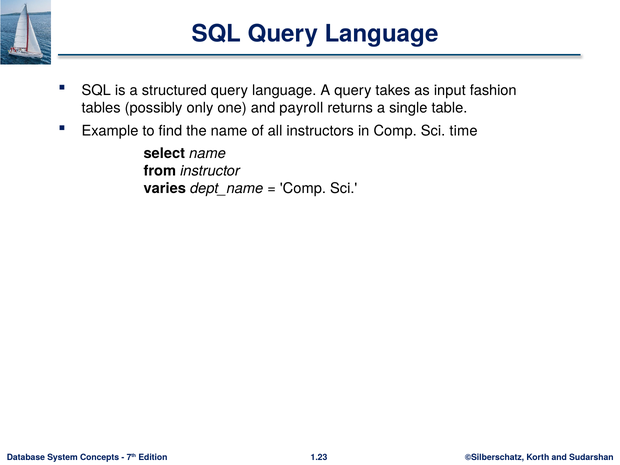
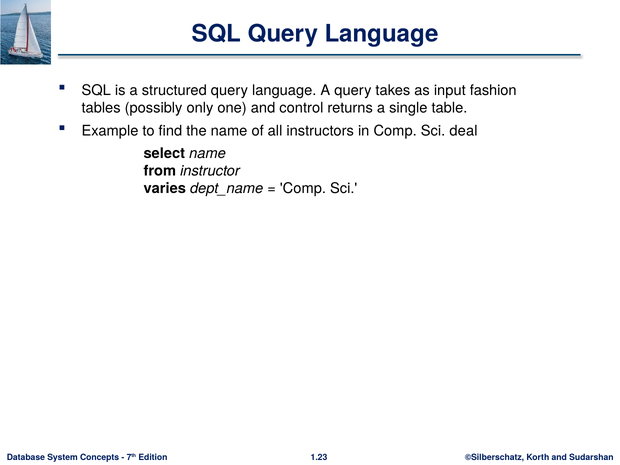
payroll: payroll -> control (301, 108)
time: time -> deal (463, 131)
